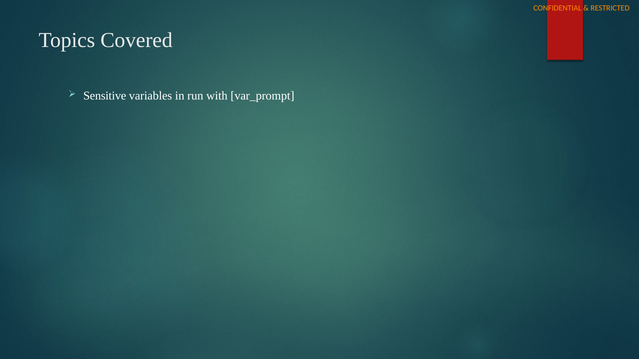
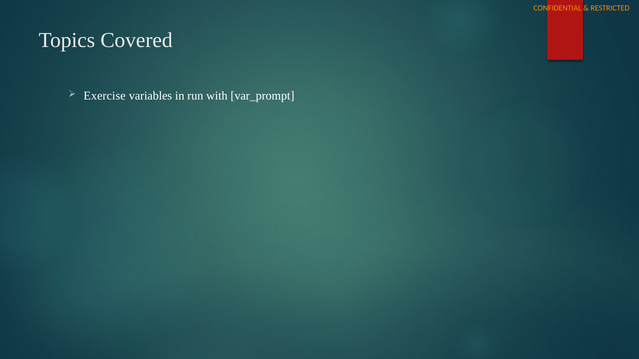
Sensitive: Sensitive -> Exercise (105, 96)
